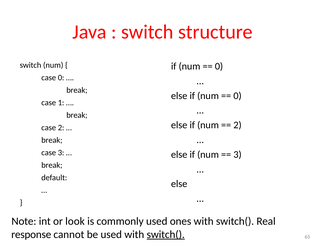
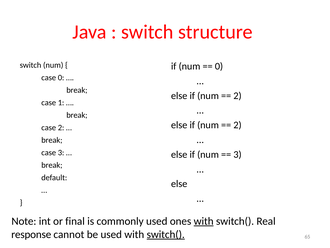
0: 0 -> 2 (237, 95)
look: look -> final (75, 221)
with underline: none -> present (204, 221)
